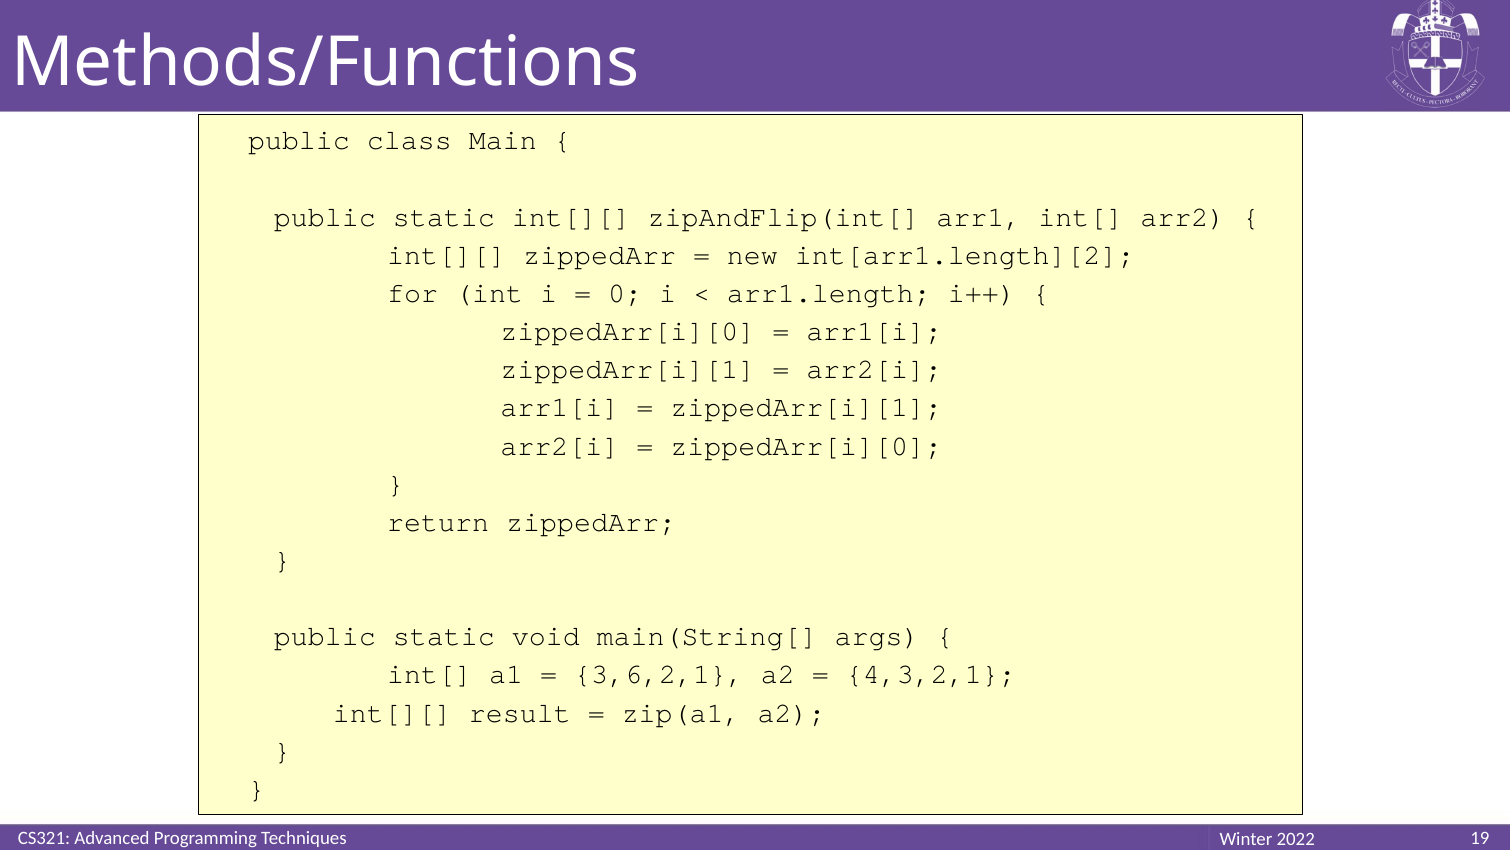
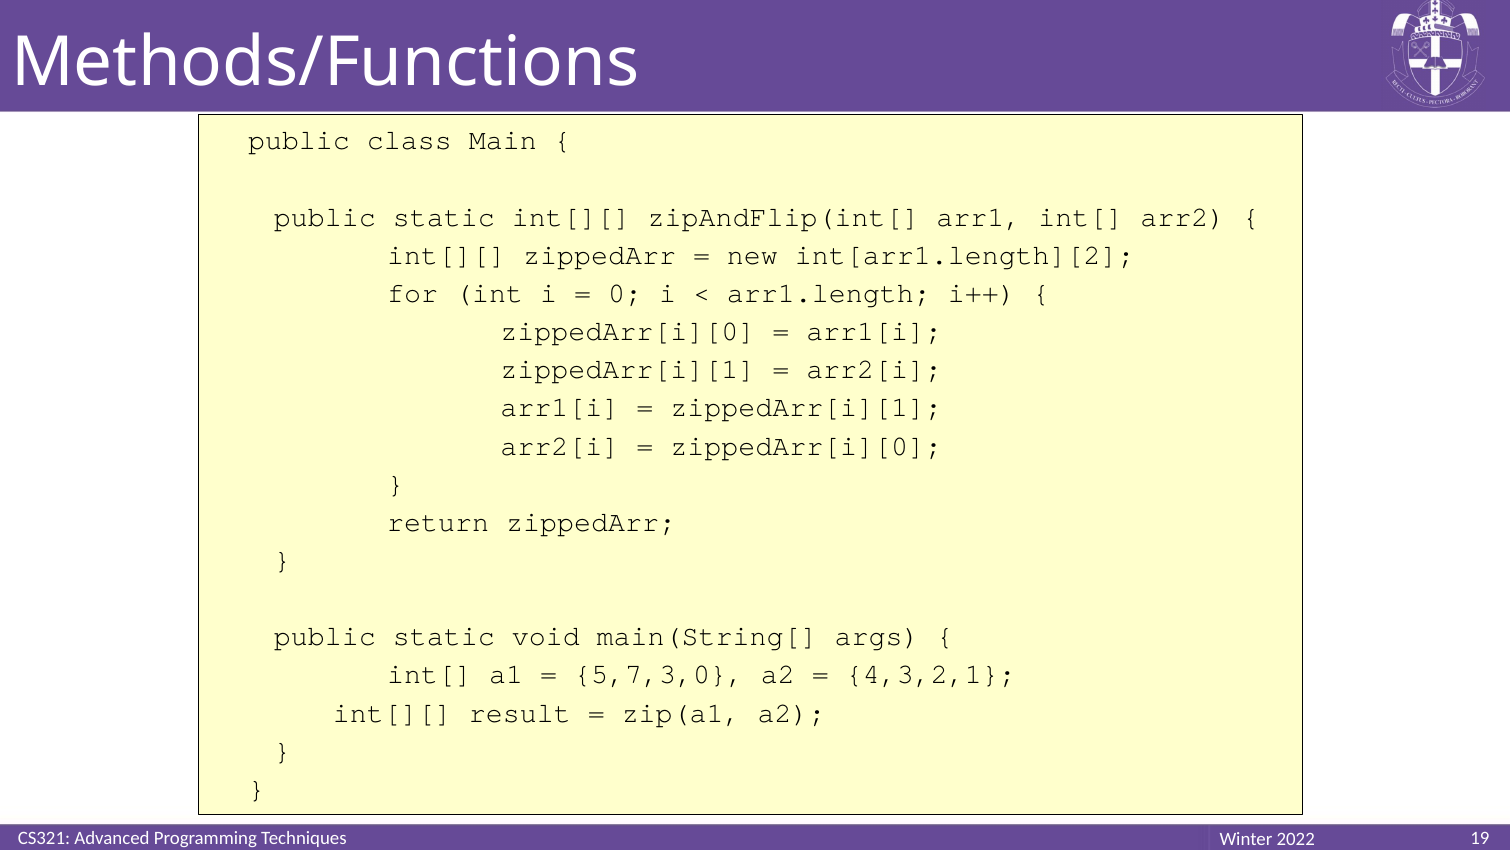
3,6,2,1: 3,6,2,1 -> 5,7,3,0 (659, 674)
